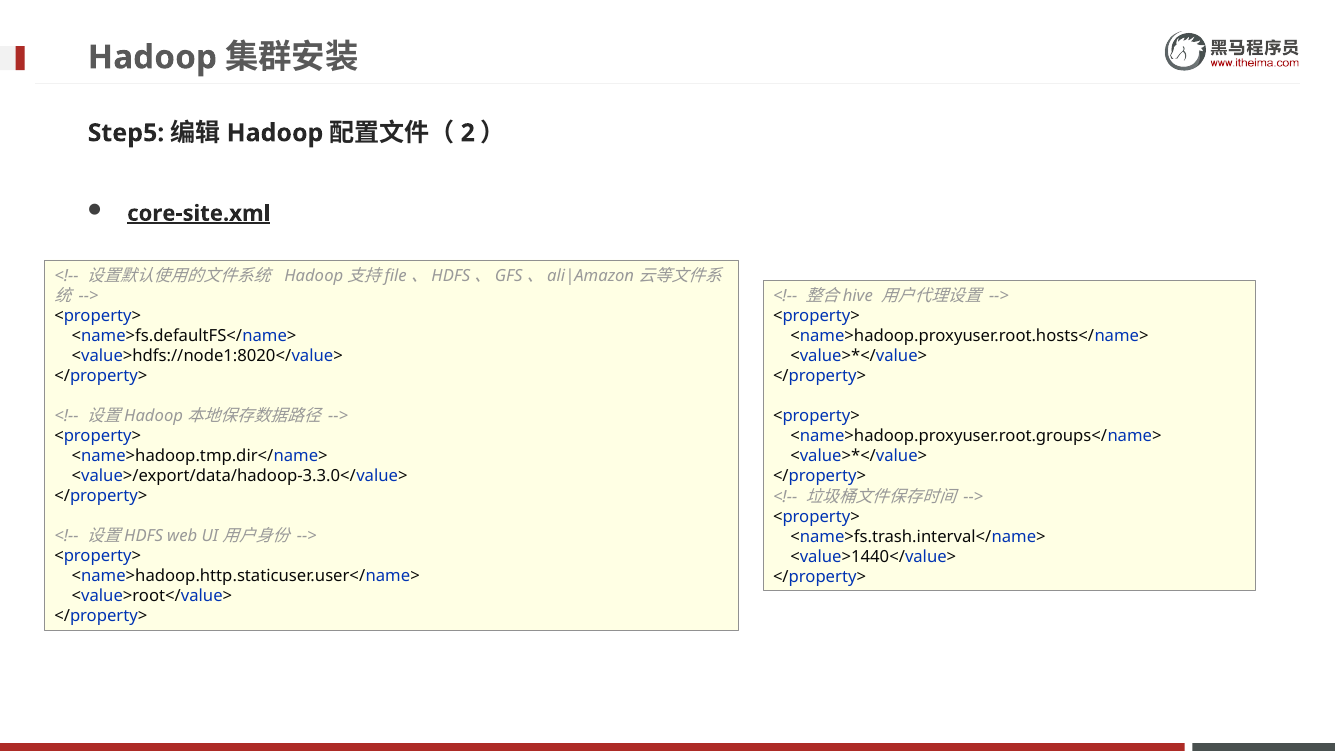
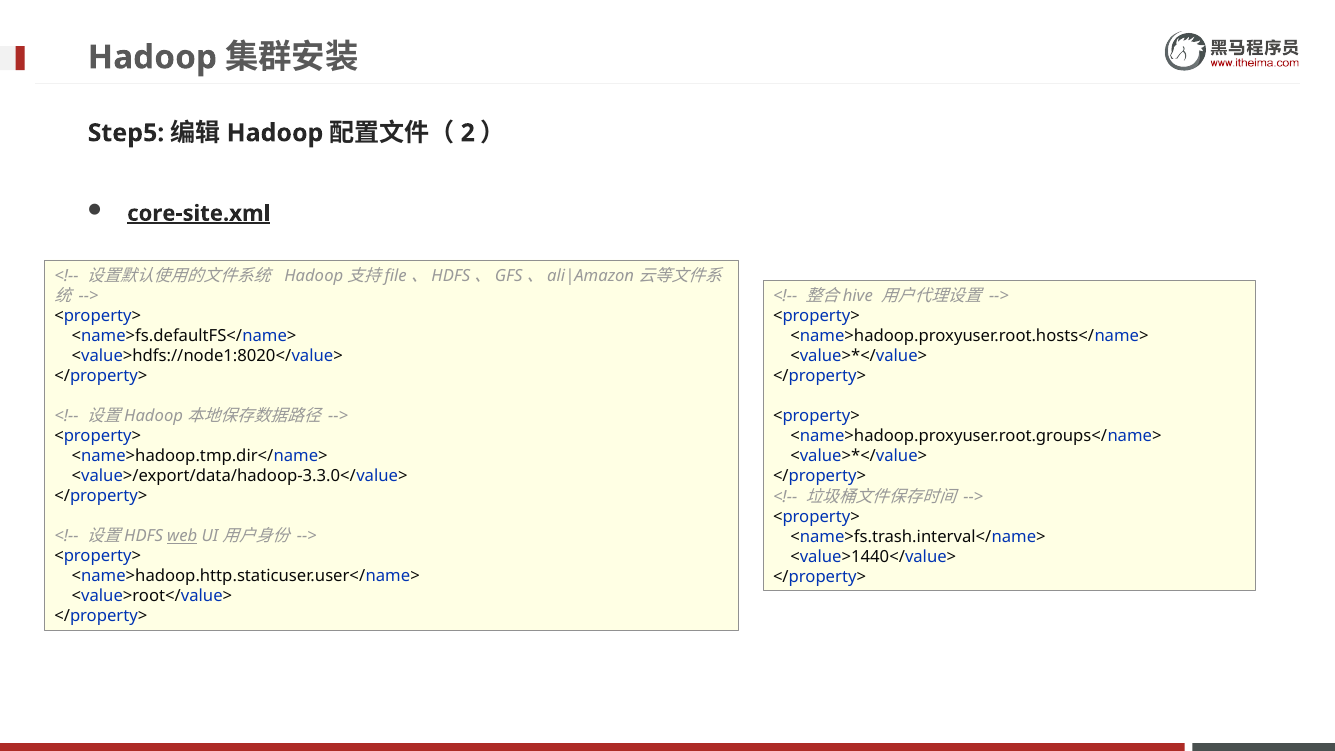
web underline: none -> present (182, 536)
